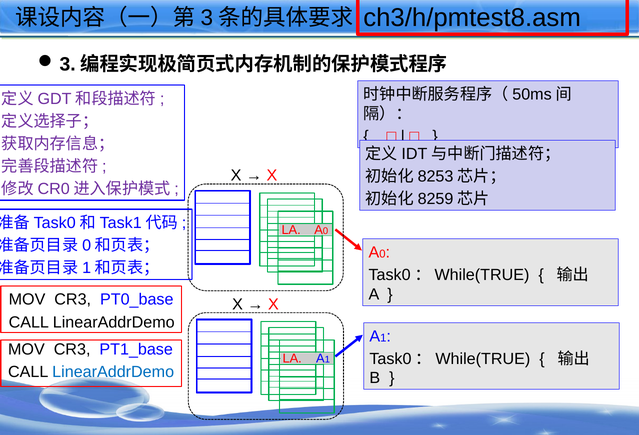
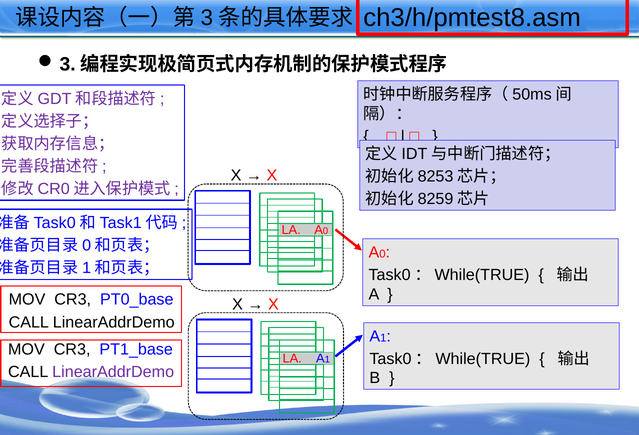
LinearAddrDemo colour: blue -> purple (113, 372)
